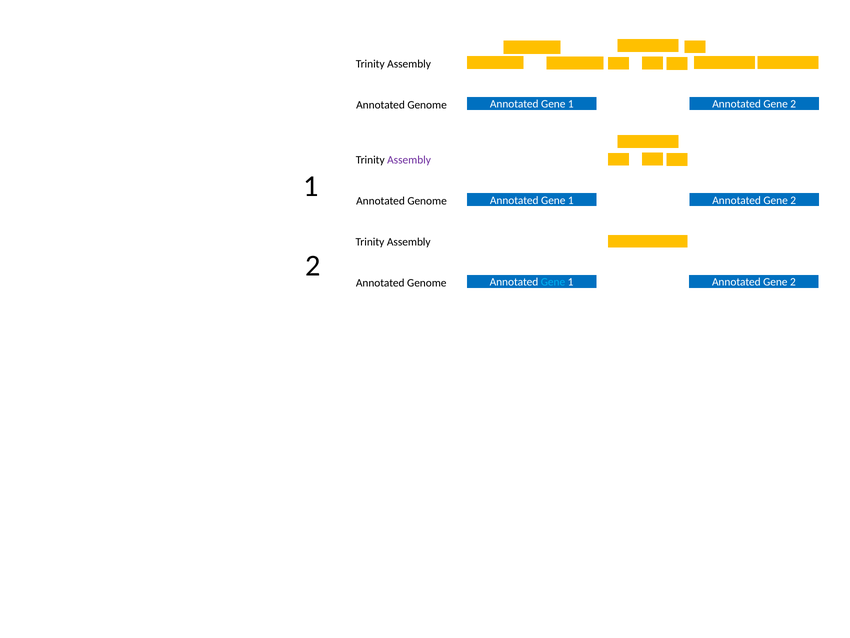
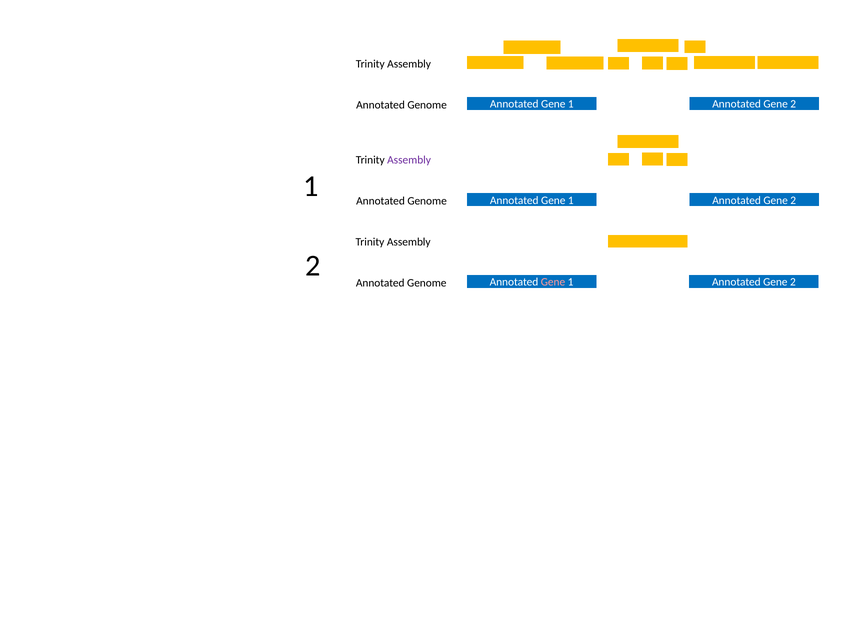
Gene colour: light blue -> pink (553, 282)
